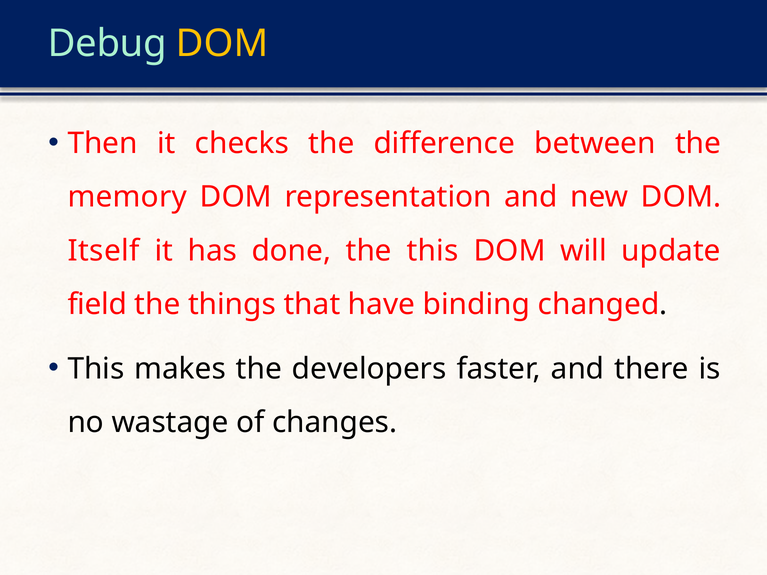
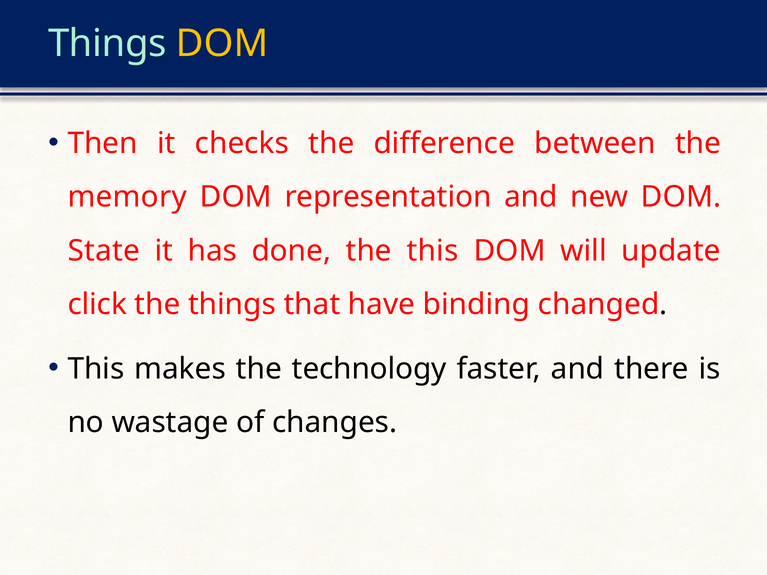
Debug: Debug -> Things (107, 43)
Itself: Itself -> State (104, 251)
field: field -> click (97, 305)
developers: developers -> technology (369, 369)
